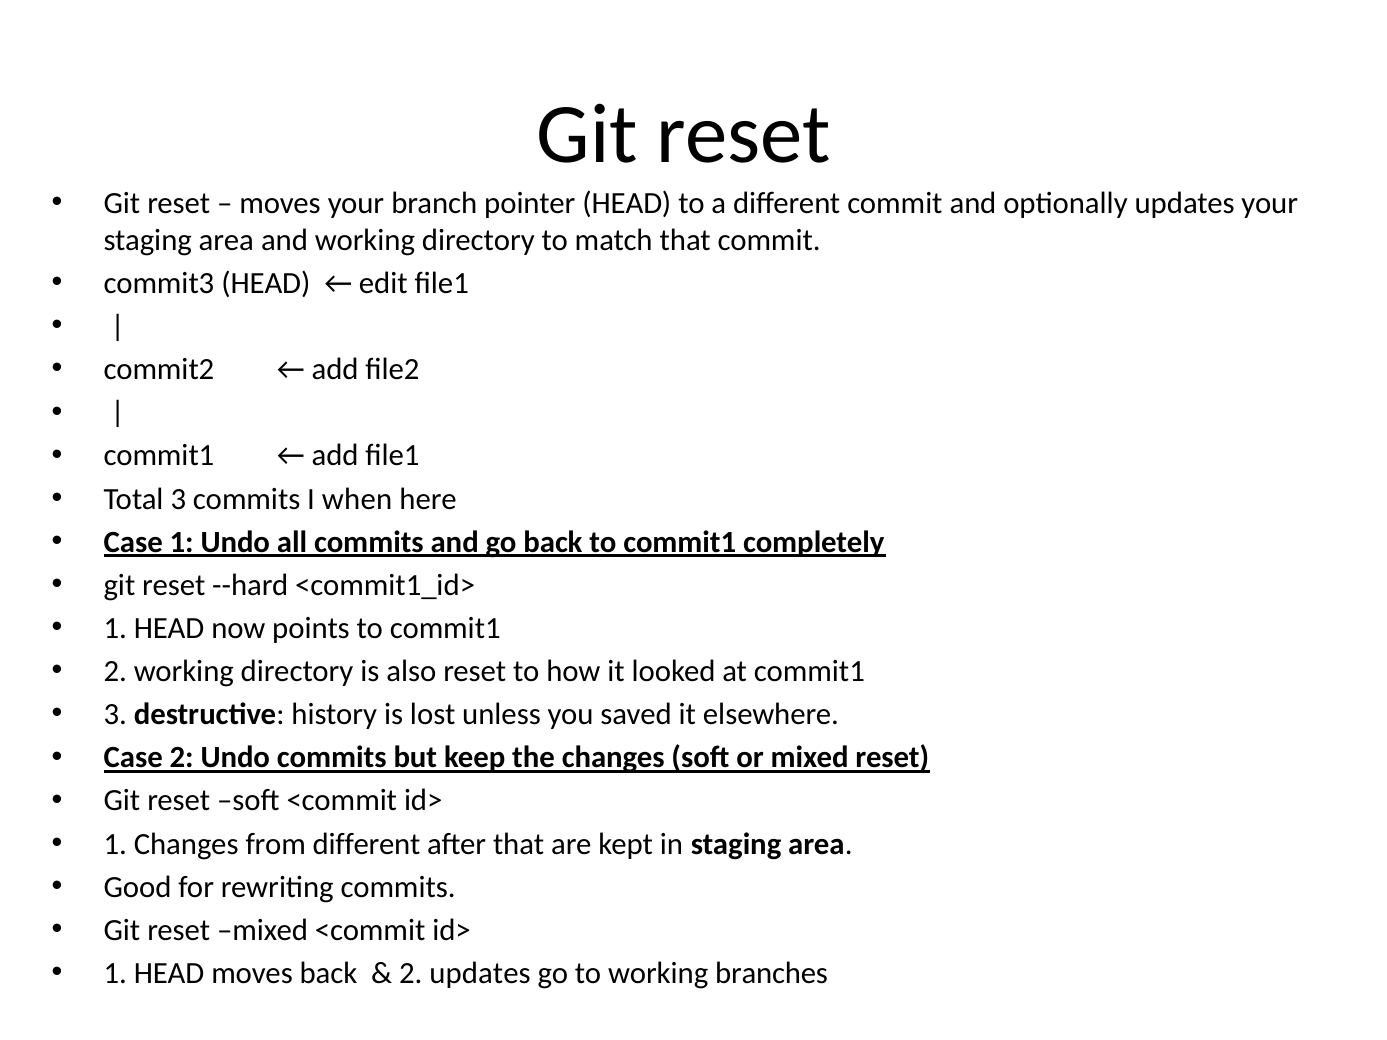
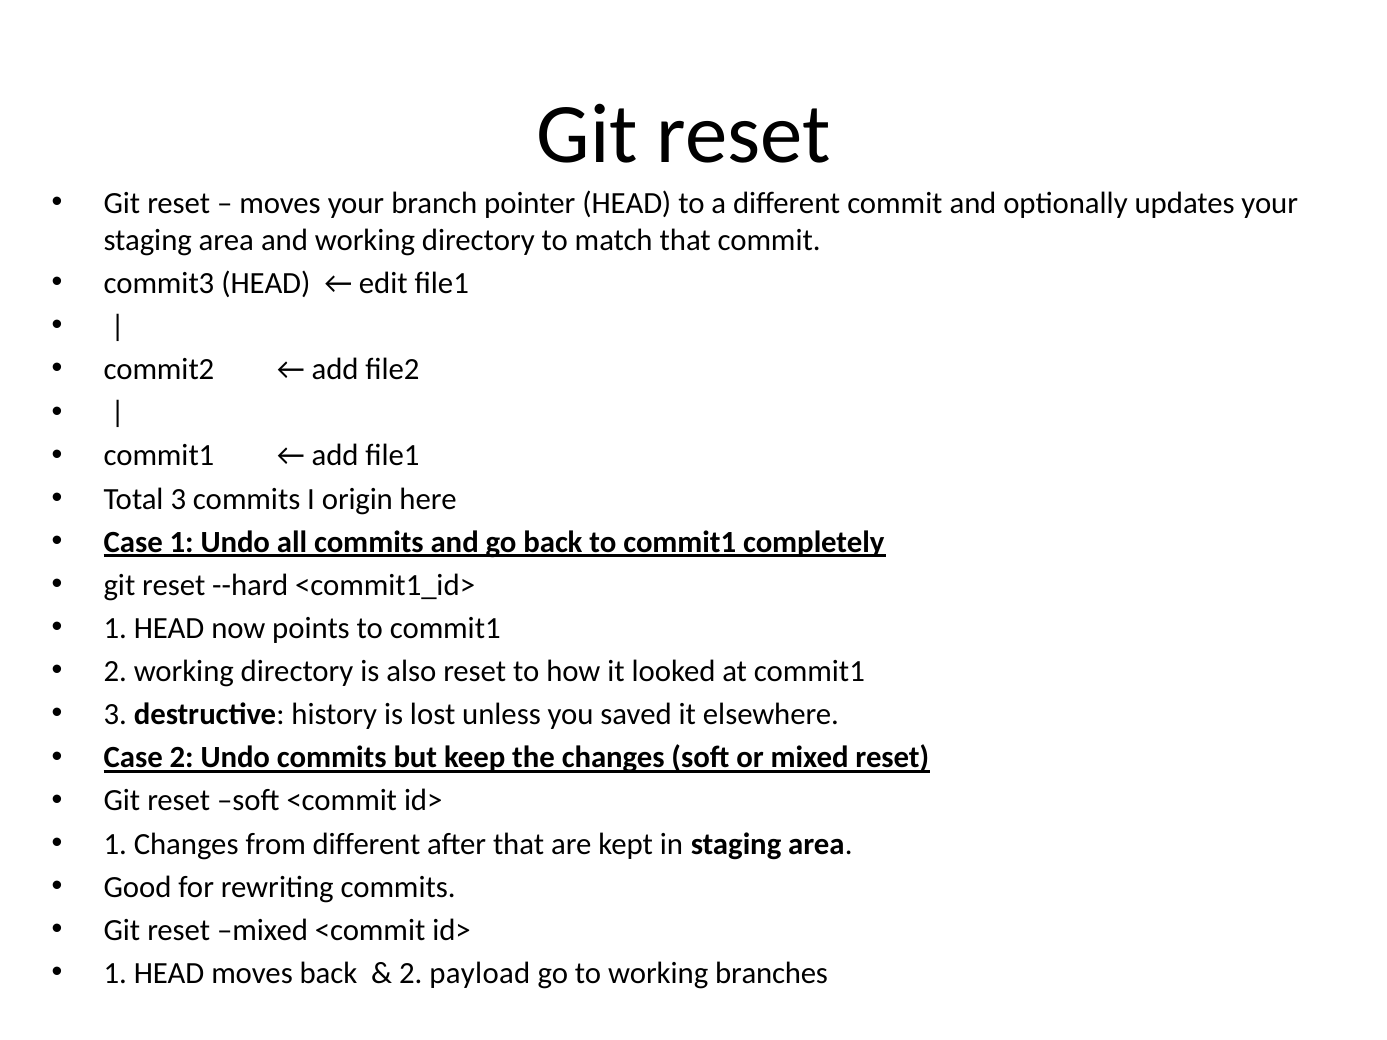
when: when -> origin (357, 499)
2 updates: updates -> payload (480, 974)
